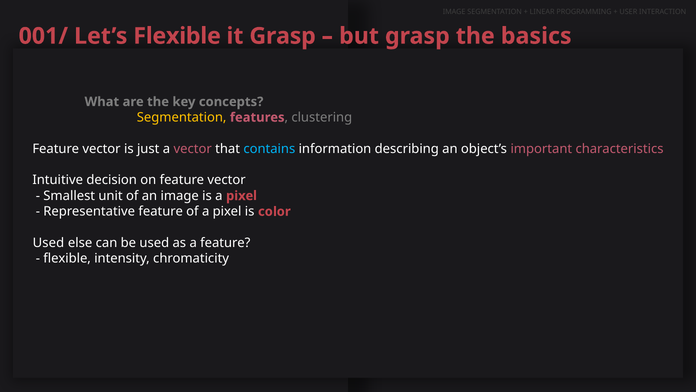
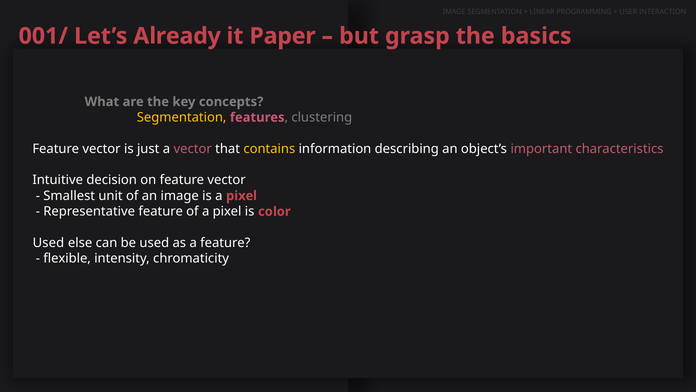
Let’s Flexible: Flexible -> Already (177, 36)
it Grasp: Grasp -> Paper (283, 36)
contains colour: light blue -> yellow (269, 149)
